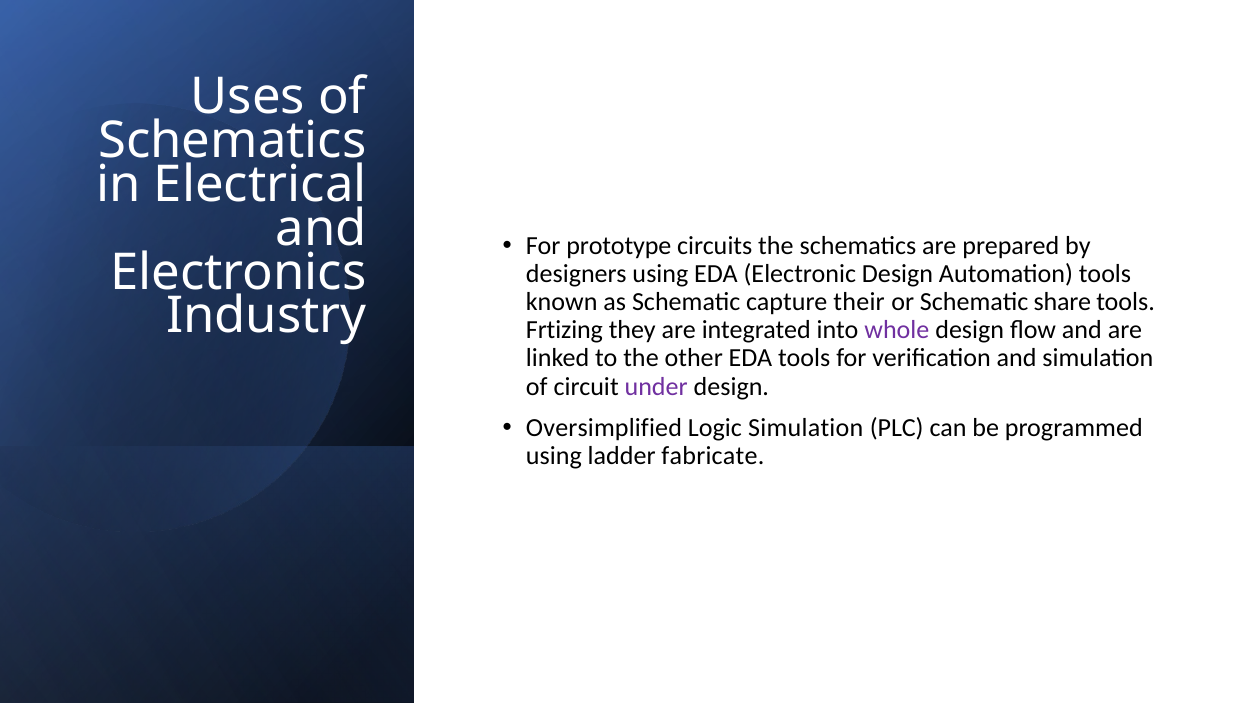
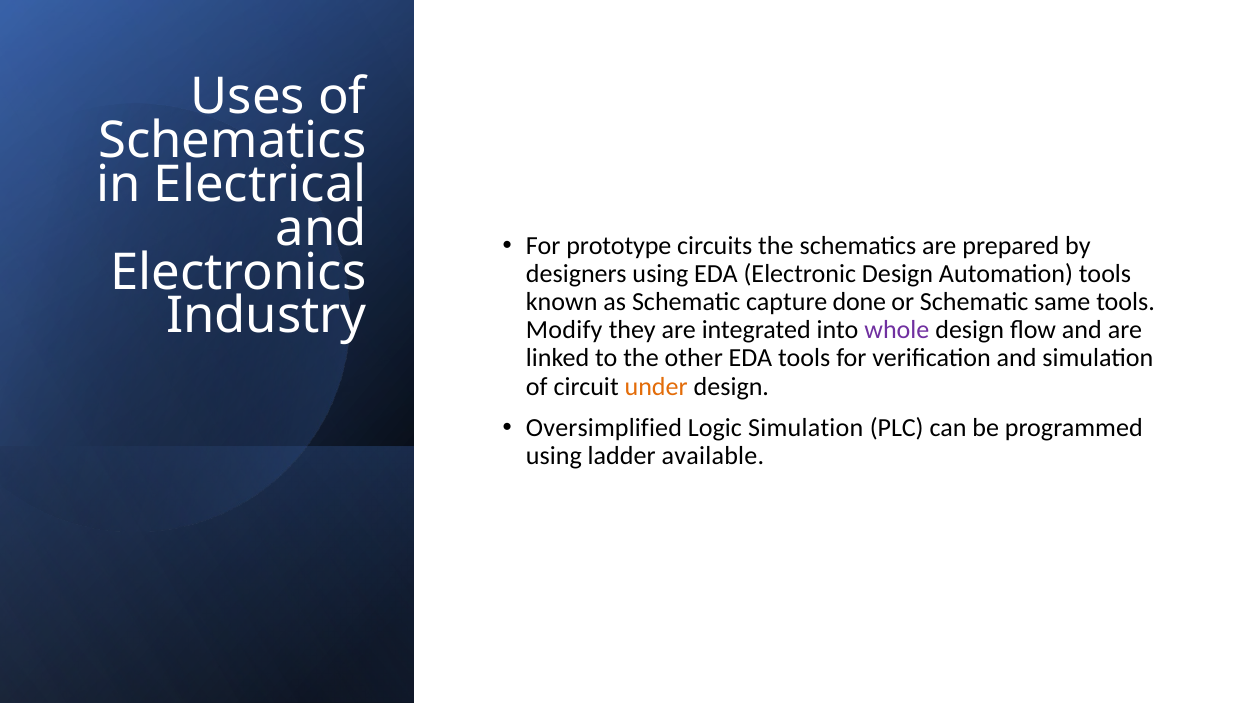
their: their -> done (859, 302)
share: share -> same (1062, 302)
Frtizing: Frtizing -> Modify (564, 330)
under colour: purple -> orange (656, 386)
fabricate: fabricate -> available (713, 456)
